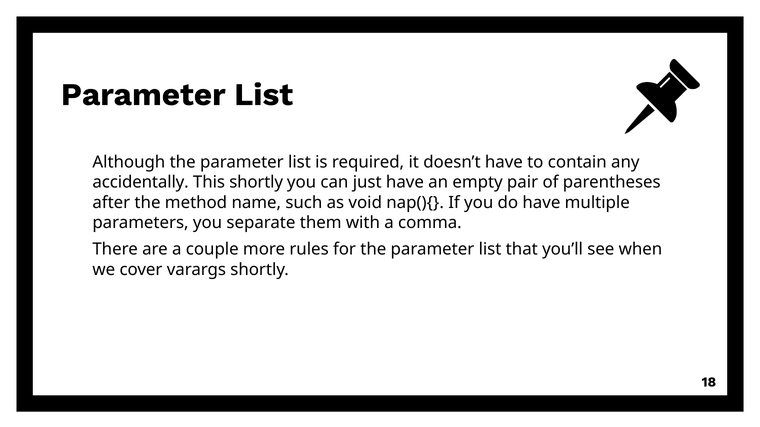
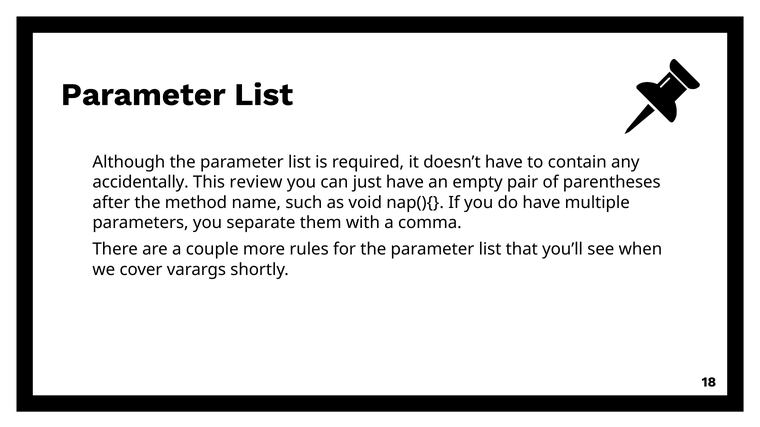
This shortly: shortly -> review (256, 183)
